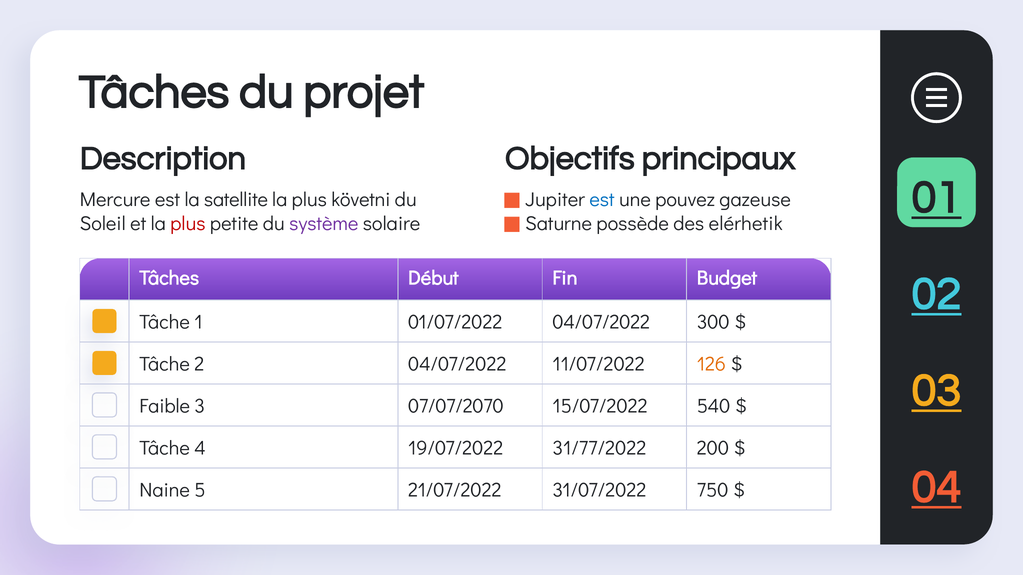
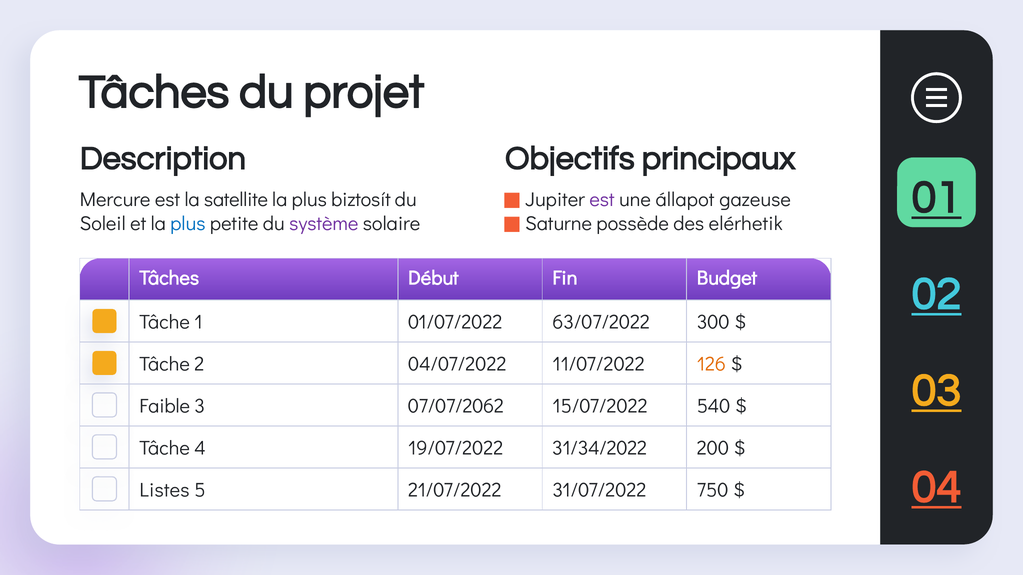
est colour: blue -> purple (602, 200)
pouvez: pouvez -> állapot (685, 200)
követni: követni -> biztosít (361, 200)
plus colour: red -> blue (188, 224)
01/07/2022 04/07/2022: 04/07/2022 -> 63/07/2022 (601, 322)
07/07/2070: 07/07/2070 -> 07/07/2062 (456, 406)
31/77/2022: 31/77/2022 -> 31/34/2022 (600, 448)
Naine: Naine -> Listes (165, 490)
